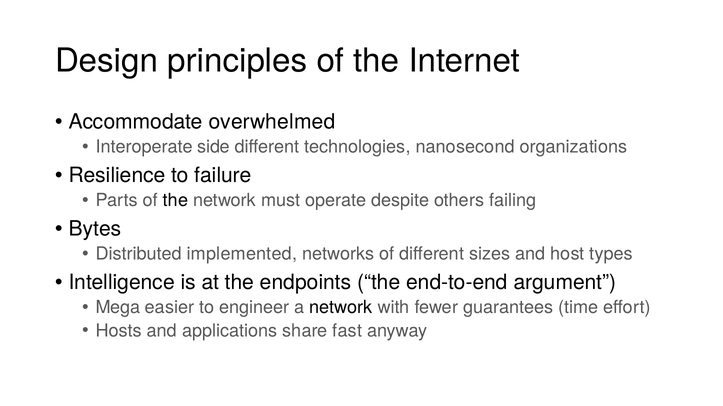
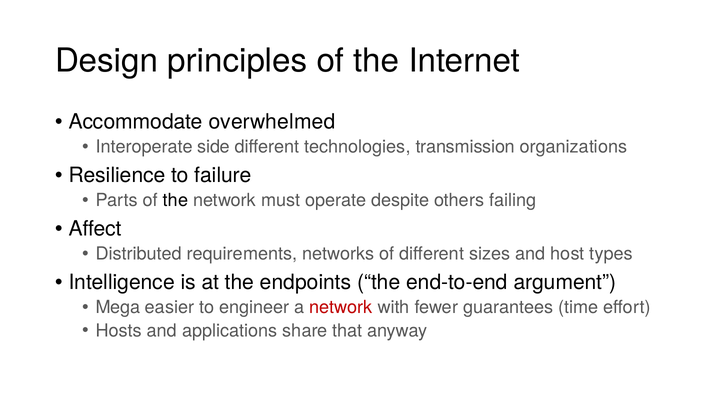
nanosecond: nanosecond -> transmission (465, 147)
Bytes: Bytes -> Affect (95, 229)
implemented: implemented -> requirements (242, 254)
network colour: black -> red (341, 308)
fast: fast -> that (347, 331)
